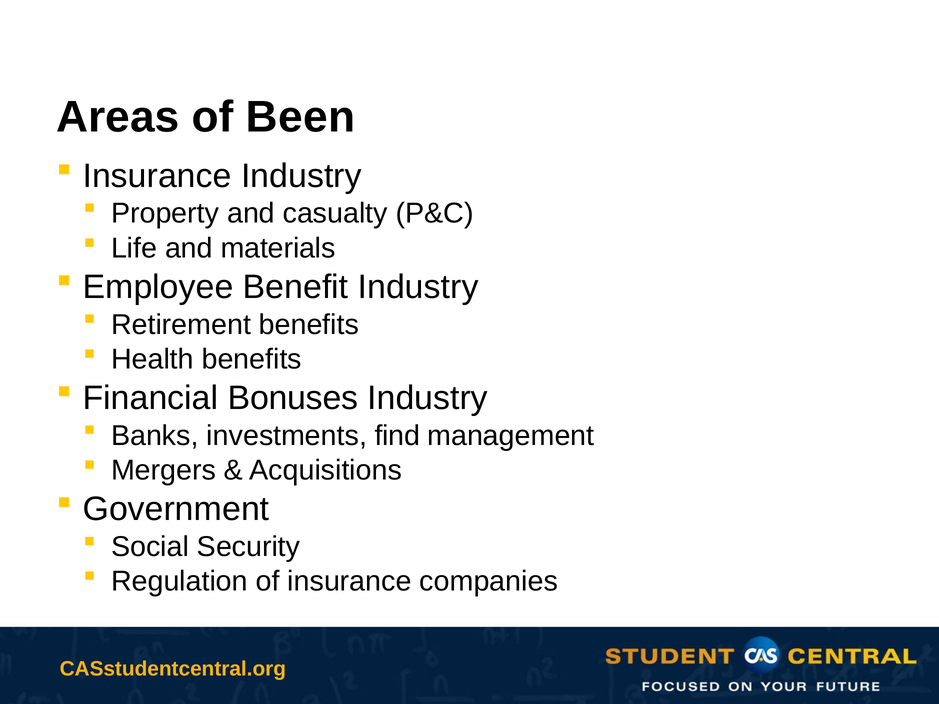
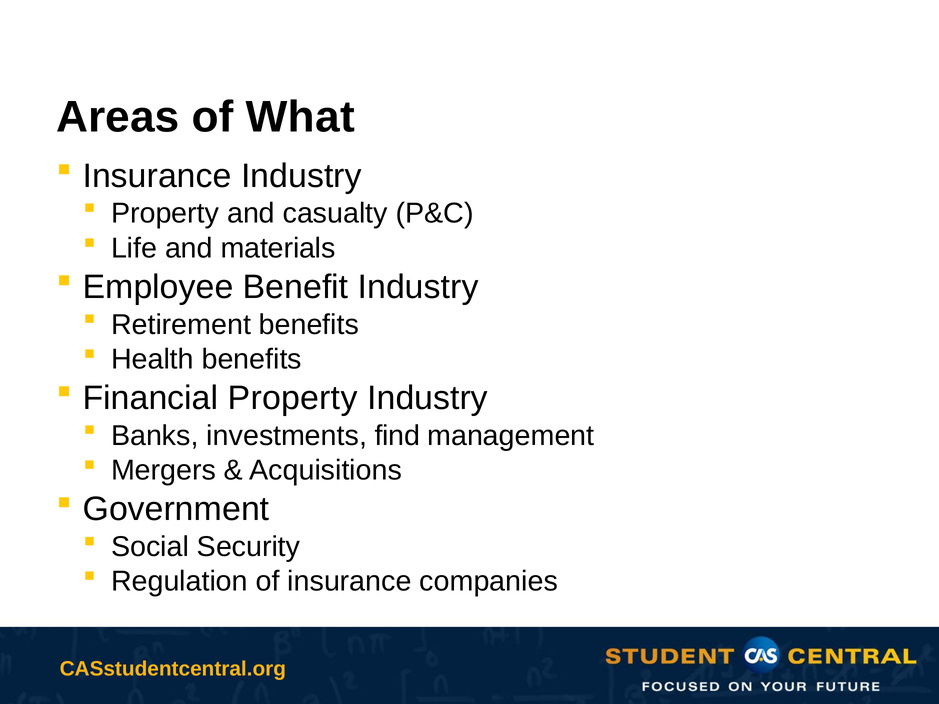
Been: Been -> What (300, 117)
Financial Bonuses: Bonuses -> Property (293, 398)
